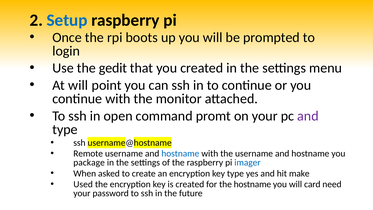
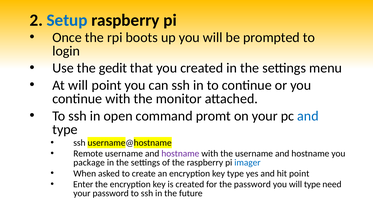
and colour: purple -> blue (308, 116)
hostname colour: blue -> purple (180, 153)
hit make: make -> point (299, 173)
Used: Used -> Enter (83, 184)
the hostname: hostname -> password (252, 184)
will card: card -> type (312, 184)
